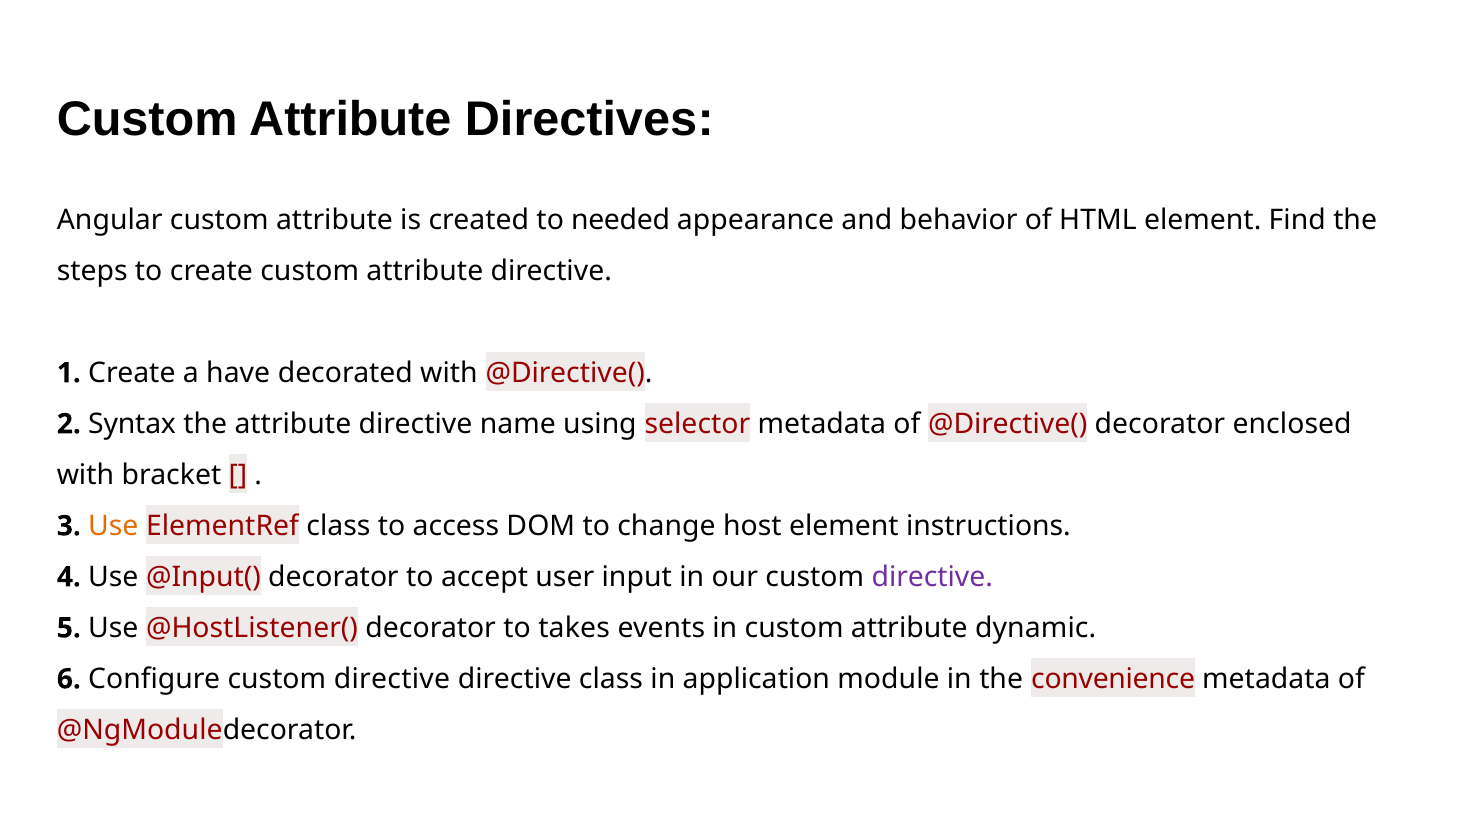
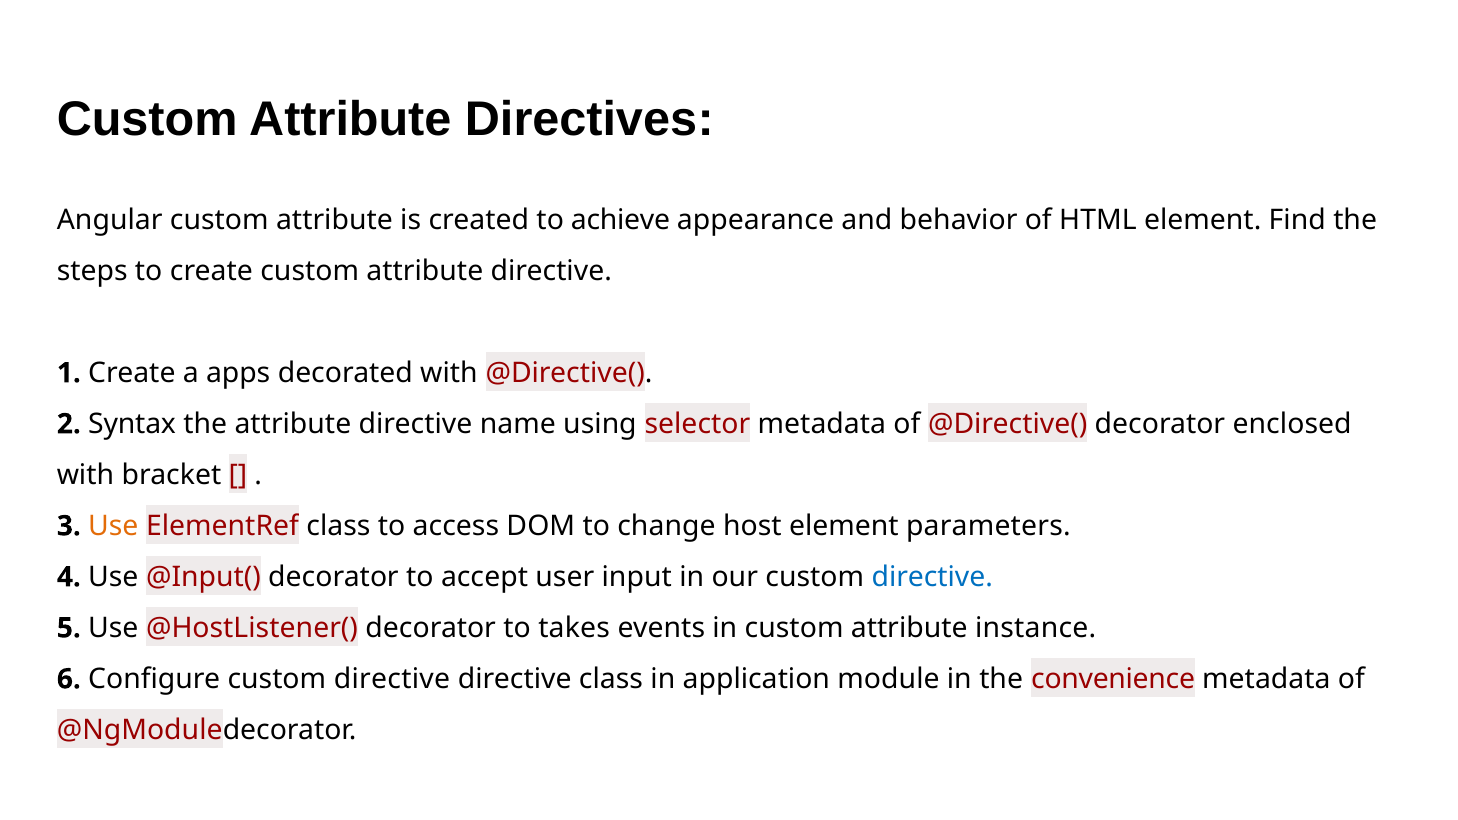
needed: needed -> achieve (621, 220)
have: have -> apps (238, 373)
instructions: instructions -> parameters (988, 526)
directive colour: purple -> blue (932, 577)
dynamic: dynamic -> instance (1036, 628)
